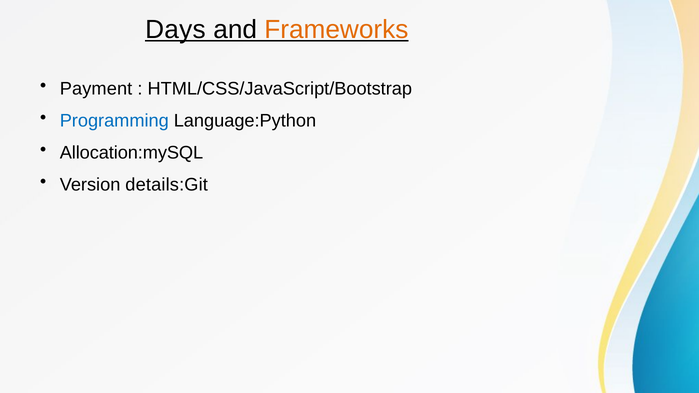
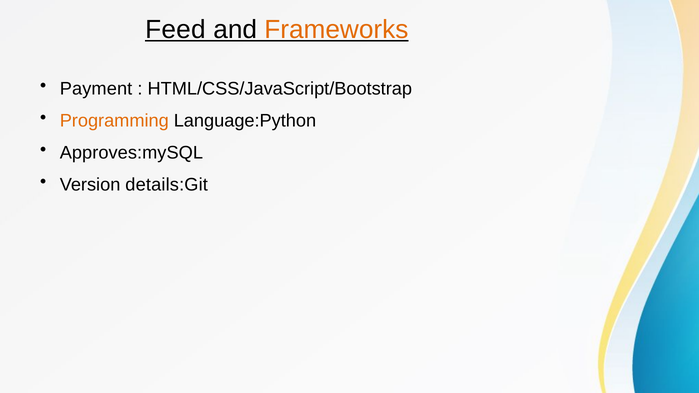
Days: Days -> Feed (175, 29)
Programming colour: blue -> orange (114, 121)
Allocation:mySQL: Allocation:mySQL -> Approves:mySQL (131, 153)
